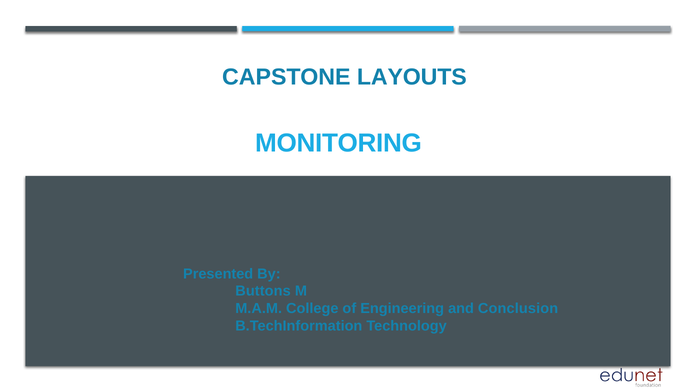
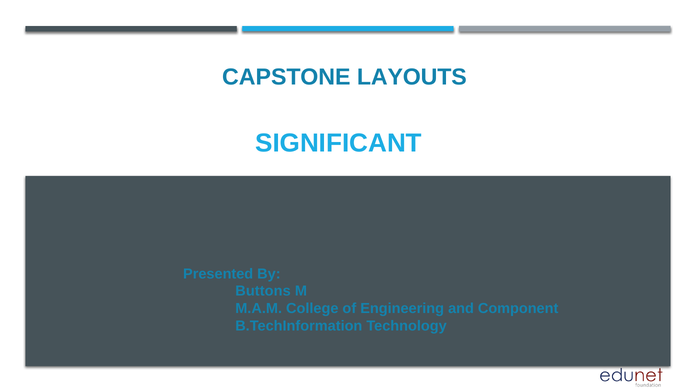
MONITORING: MONITORING -> SIGNIFICANT (339, 143)
Conclusion: Conclusion -> Component (518, 309)
